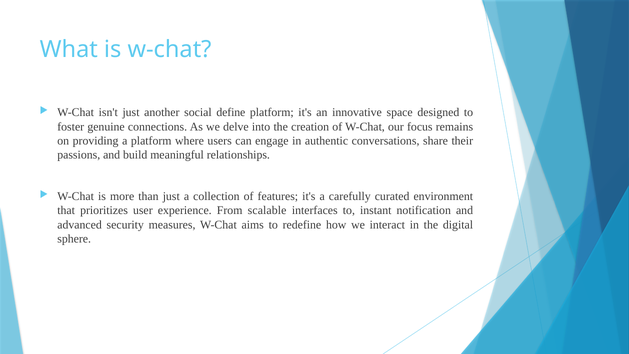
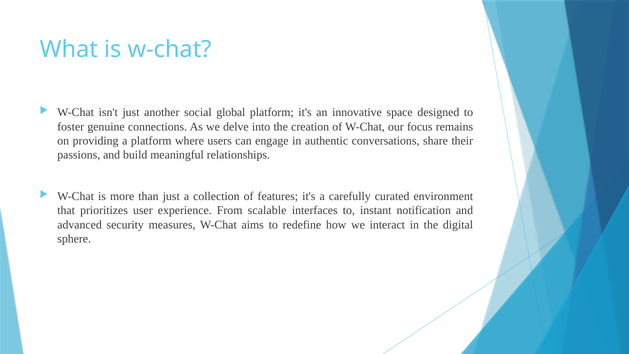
define: define -> global (231, 112)
